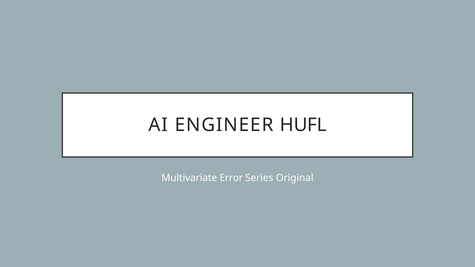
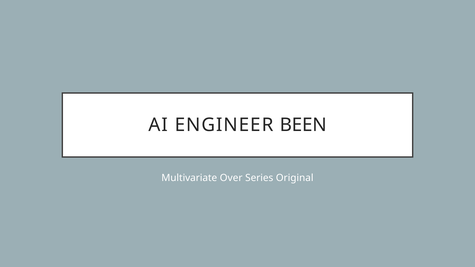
HUFL: HUFL -> BEEN (303, 125)
Error: Error -> Over (231, 178)
